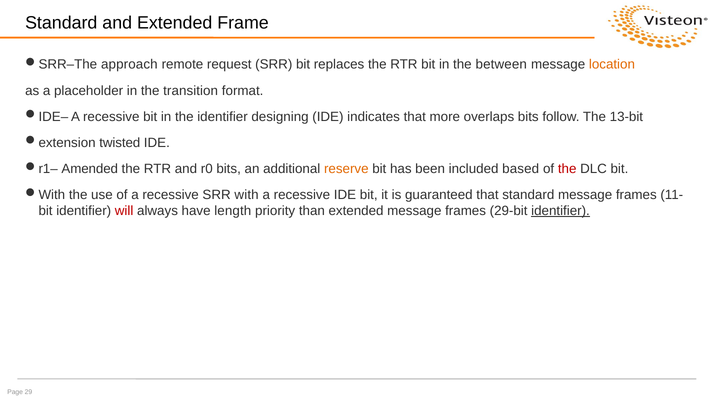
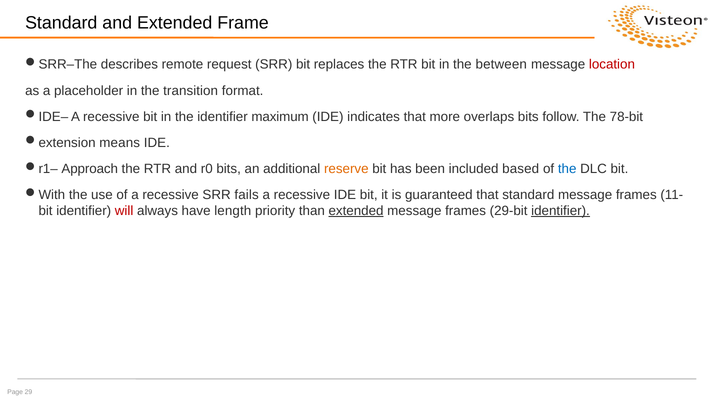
approach: approach -> describes (129, 65)
location colour: orange -> red (612, 65)
designing: designing -> maximum (280, 117)
13-bit: 13-bit -> 78-bit (626, 117)
twisted: twisted -> means (120, 143)
Amended: Amended -> Approach (90, 169)
the colour: red -> blue (567, 169)
with: with -> fails (247, 195)
extended underline: none -> present (356, 211)
